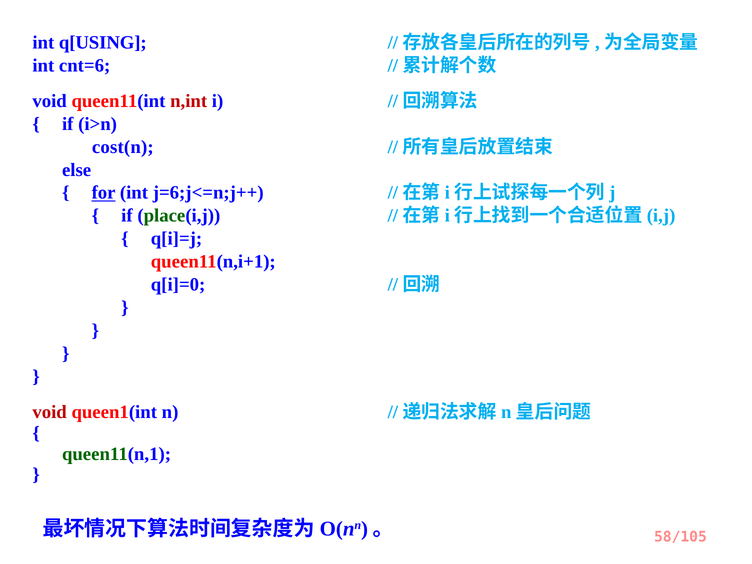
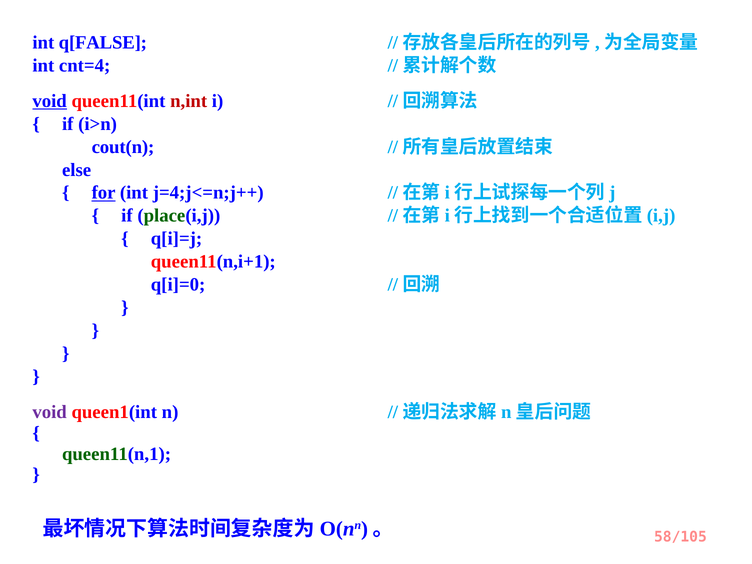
q[USING: q[USING -> q[FALSE (103, 42)
cnt=6: cnt=6 -> cnt=4 (85, 65)
void underline: none -> present (50, 101)
cost(n: cost(n -> cout(n (123, 147)
j=6;j<=n;j++: j=6;j<=n;j++ -> j=4;j<=n;j++ (208, 193)
void colour: red -> purple (50, 412)
